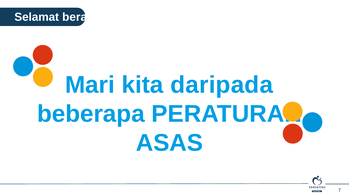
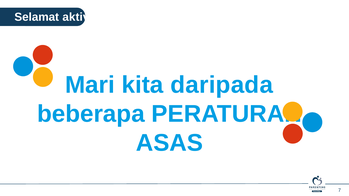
berasa: berasa -> aktiviti (81, 17)
